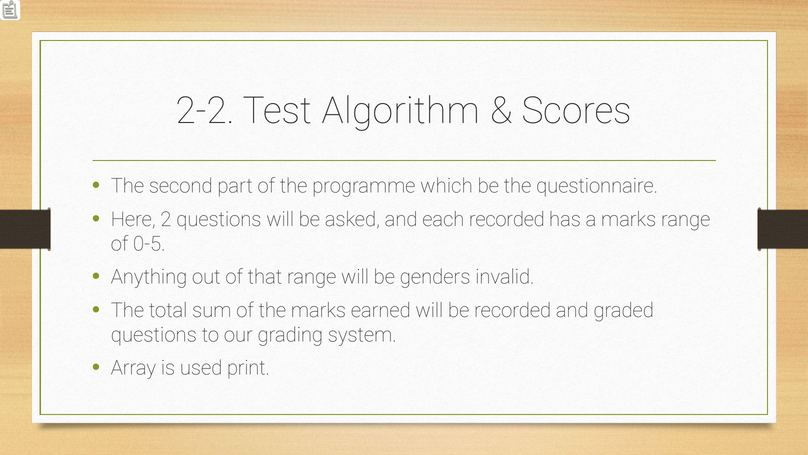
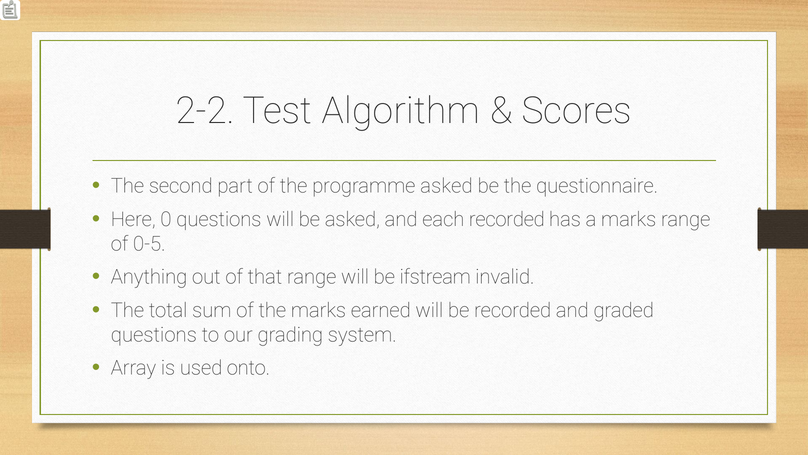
programme which: which -> asked (446, 186)
2: 2 -> 0 (166, 219)
genders: genders -> ifstream (435, 277)
print: print -> onto (248, 368)
